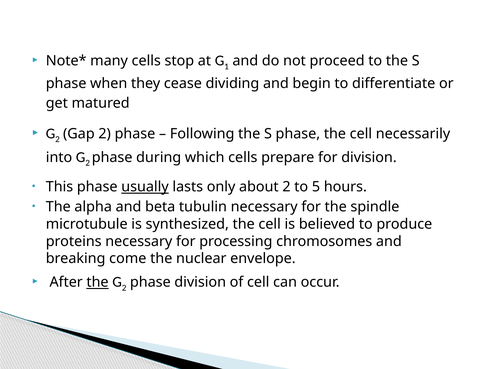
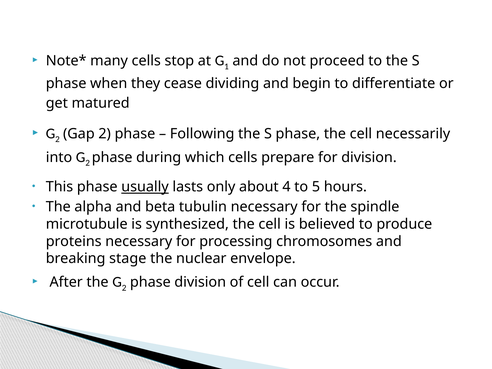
about 2: 2 -> 4 (286, 187)
come: come -> stage (128, 259)
the underline: present -> none (98, 282)
